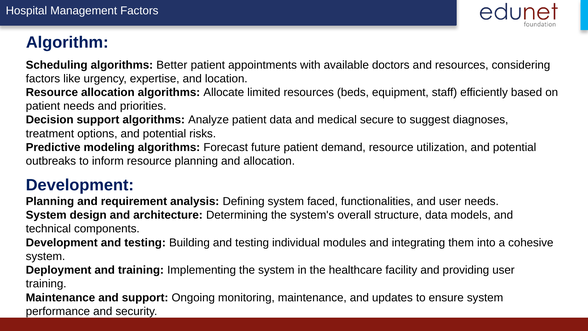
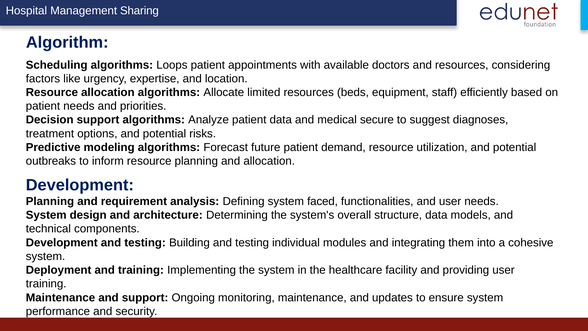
Factors: Factors -> Sharing (139, 11)
Better: Better -> Loops (172, 65)
